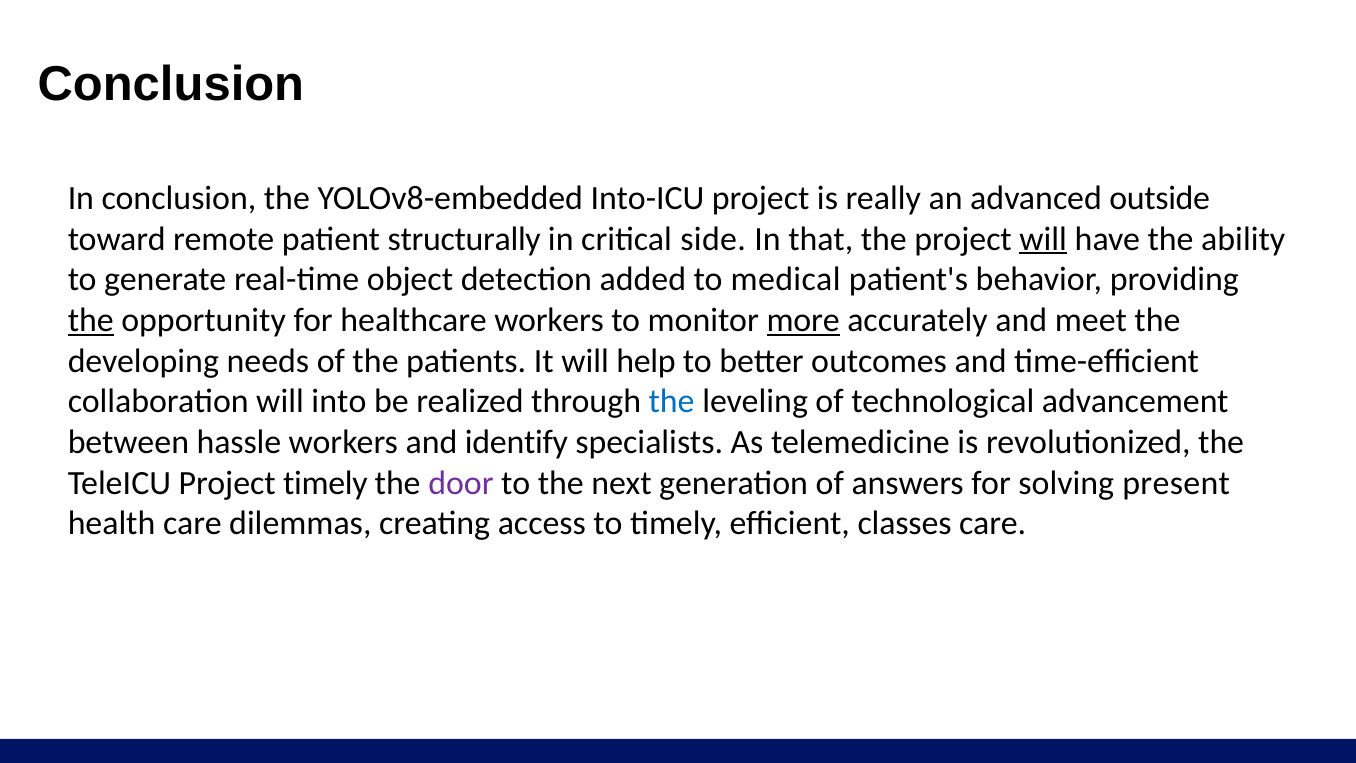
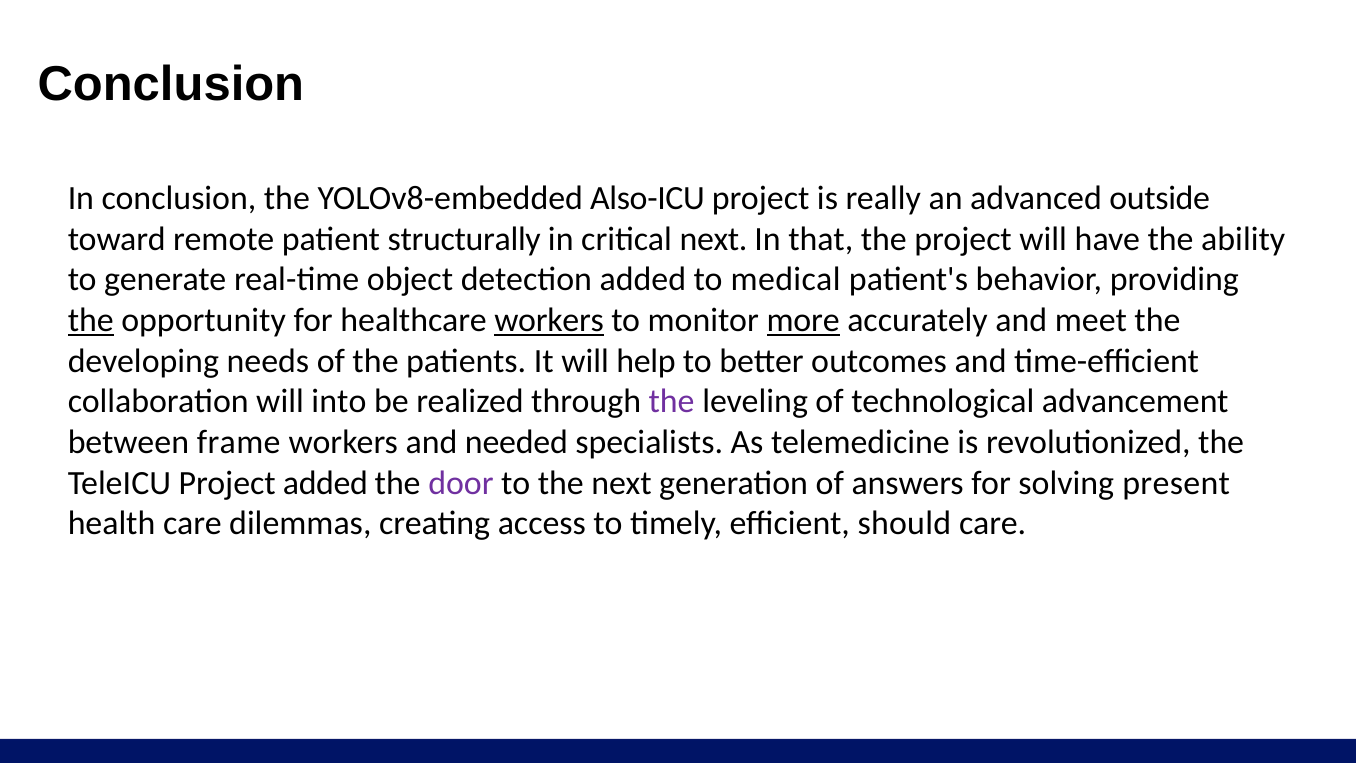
Into-ICU: Into-ICU -> Also-ICU (648, 198)
critical side: side -> next (713, 239)
will underline: present -> none (1043, 239)
workers underline: none -> present (549, 320)
the colour: blue -> purple (672, 402)
hassle: hassle -> frame (239, 442)
identify: identify -> needed (516, 442)
Project timely: timely -> added (325, 483)
classes: classes -> should (904, 524)
